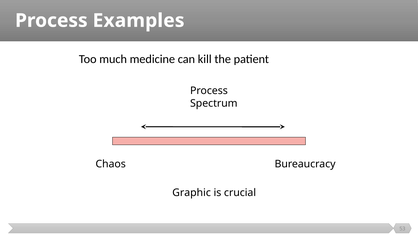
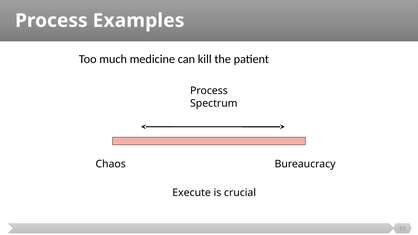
Graphic: Graphic -> Execute (192, 193)
